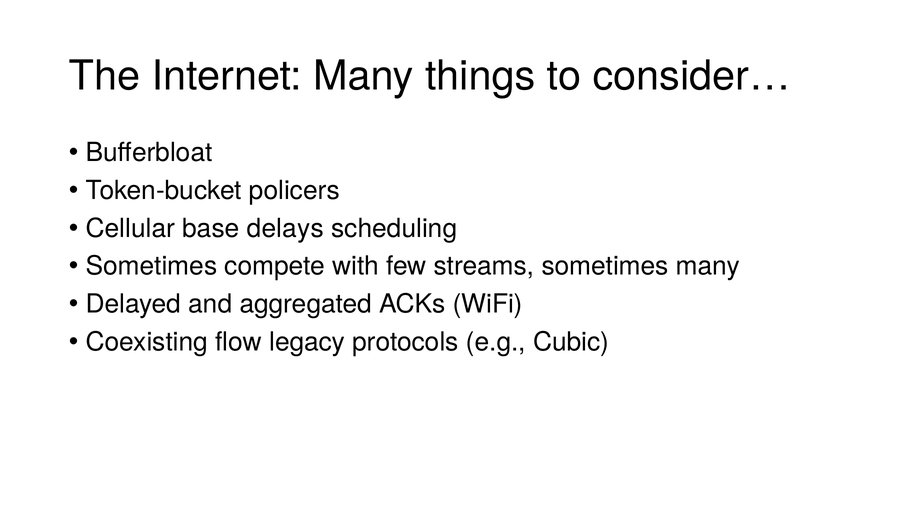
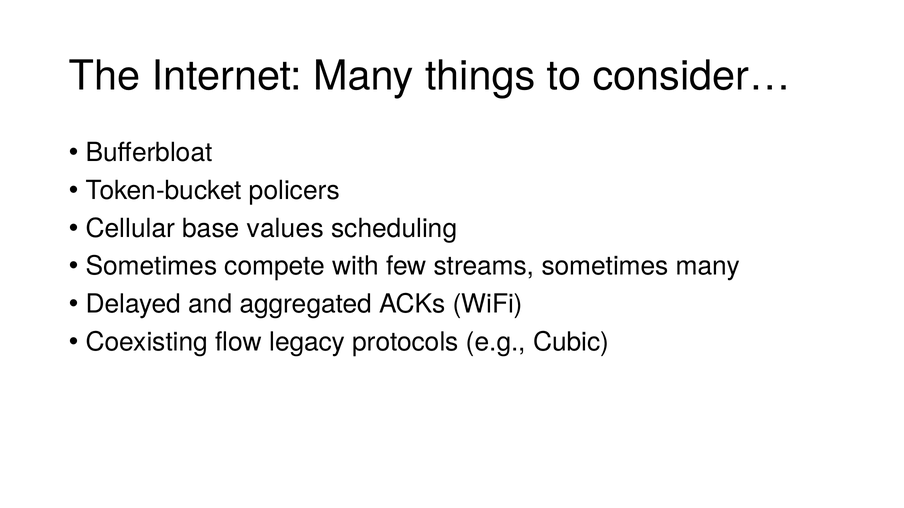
delays: delays -> values (285, 229)
